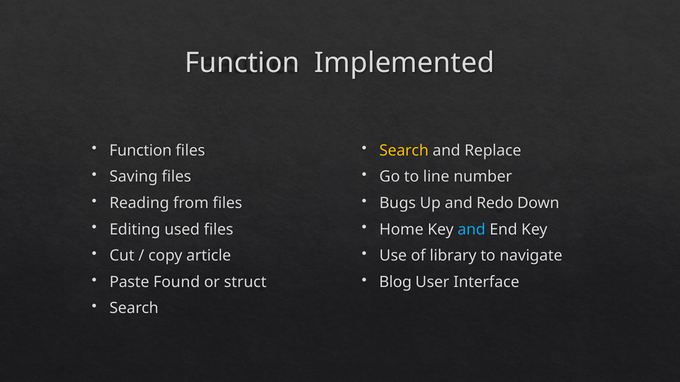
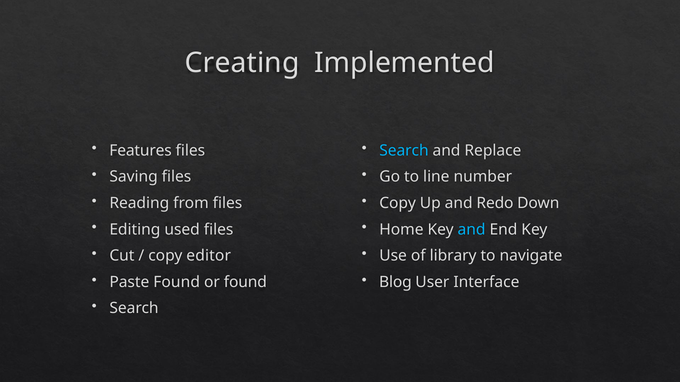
Function: Function -> Creating (242, 63)
Function: Function -> Features (141, 151)
Search colour: yellow -> light blue (404, 151)
Bugs: Bugs -> Copy (398, 203)
article: article -> editor (209, 256)
or struct: struct -> found (245, 282)
